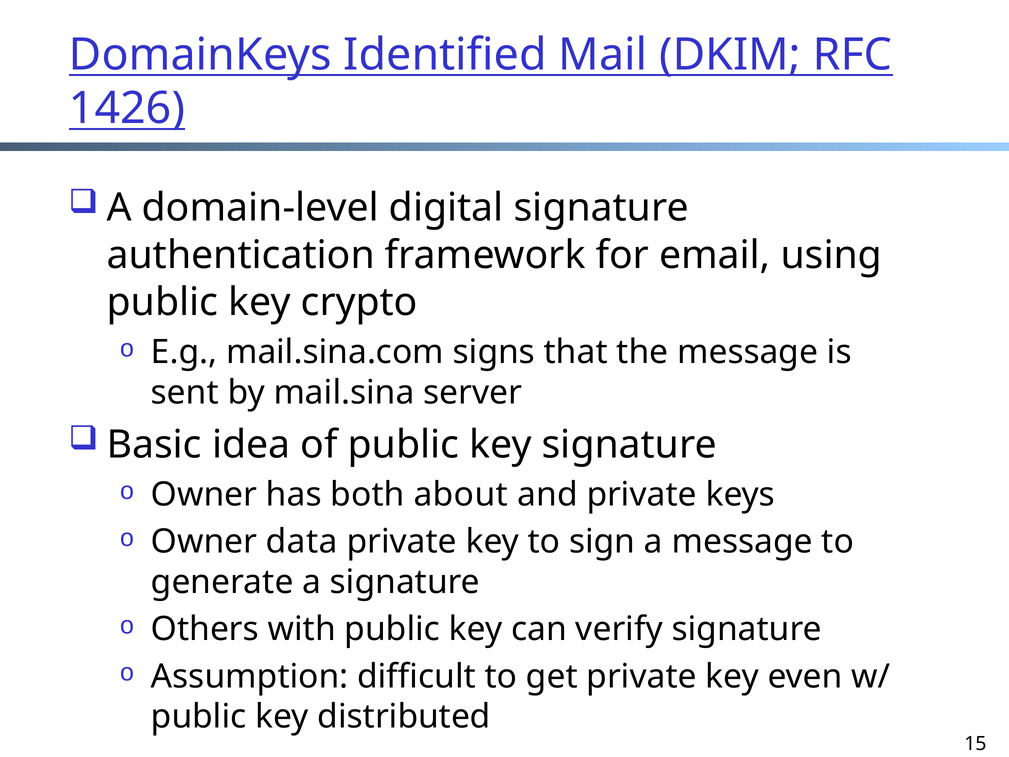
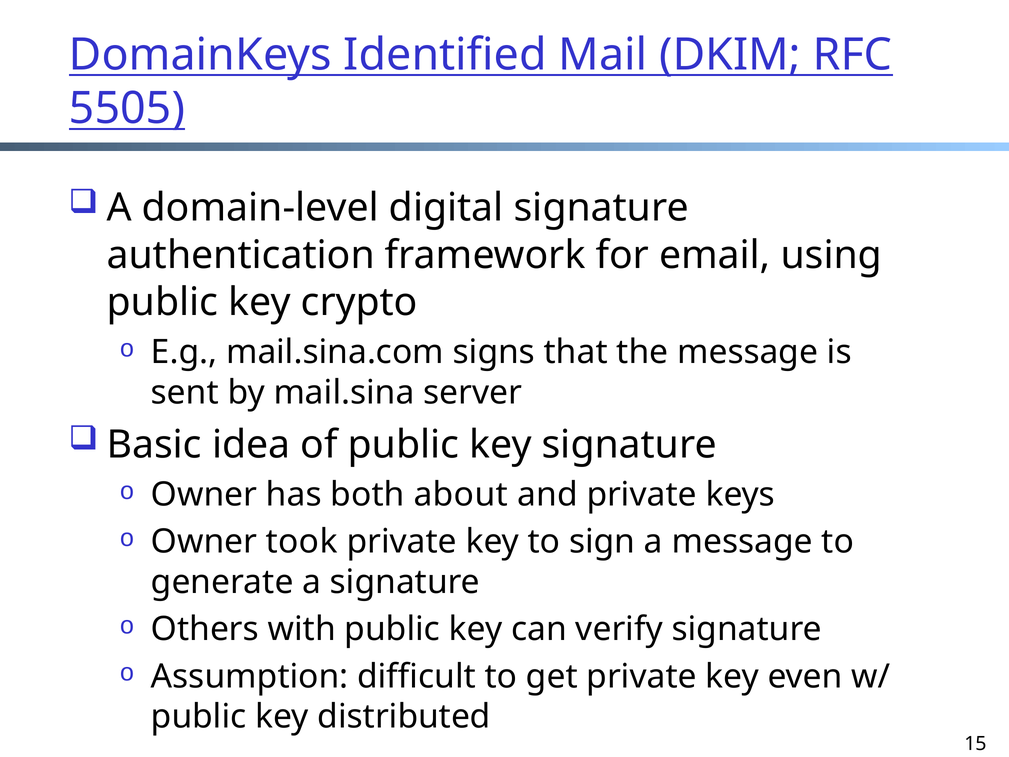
1426: 1426 -> 5505 (127, 109)
data: data -> took (302, 542)
